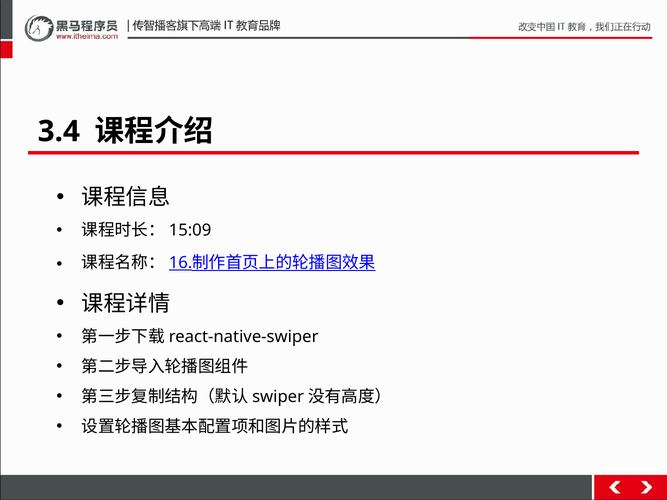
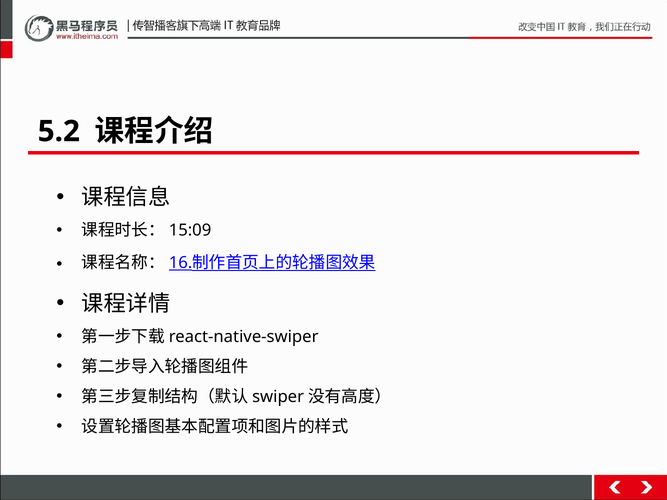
3.4: 3.4 -> 5.2 (59, 131)
